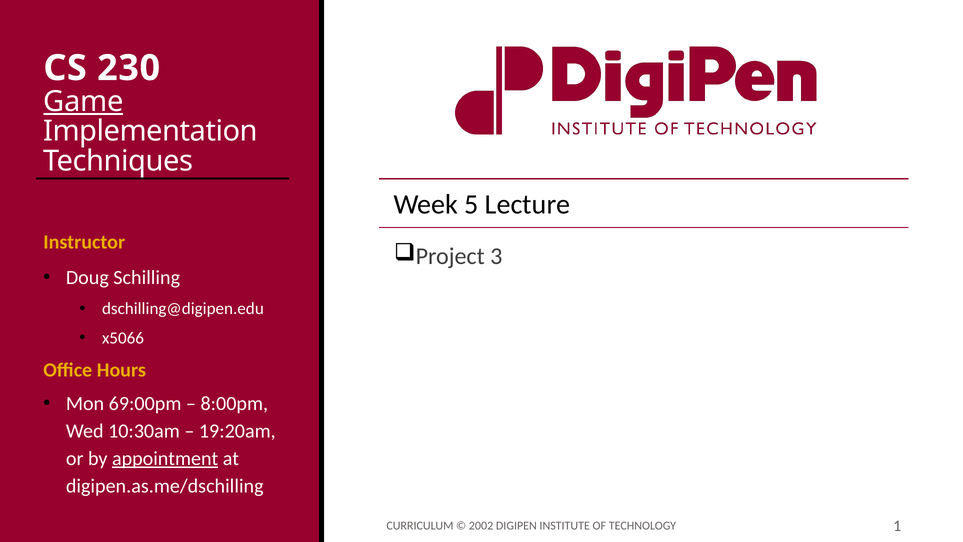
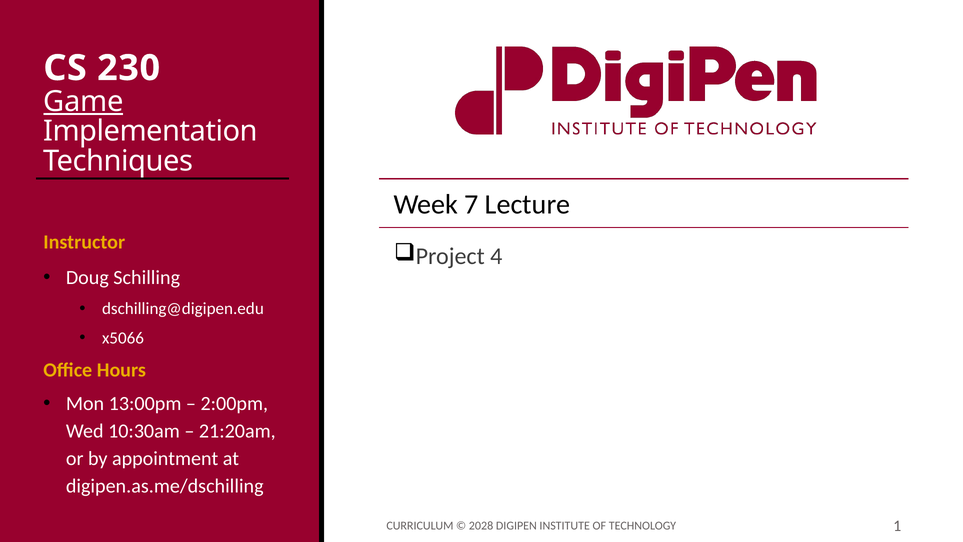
5: 5 -> 7 (471, 204)
3: 3 -> 4 (496, 256)
69:00pm: 69:00pm -> 13:00pm (145, 403)
8:00pm: 8:00pm -> 2:00pm (234, 403)
19:20am: 19:20am -> 21:20am (237, 431)
appointment underline: present -> none (165, 458)
2002: 2002 -> 2028 (481, 525)
